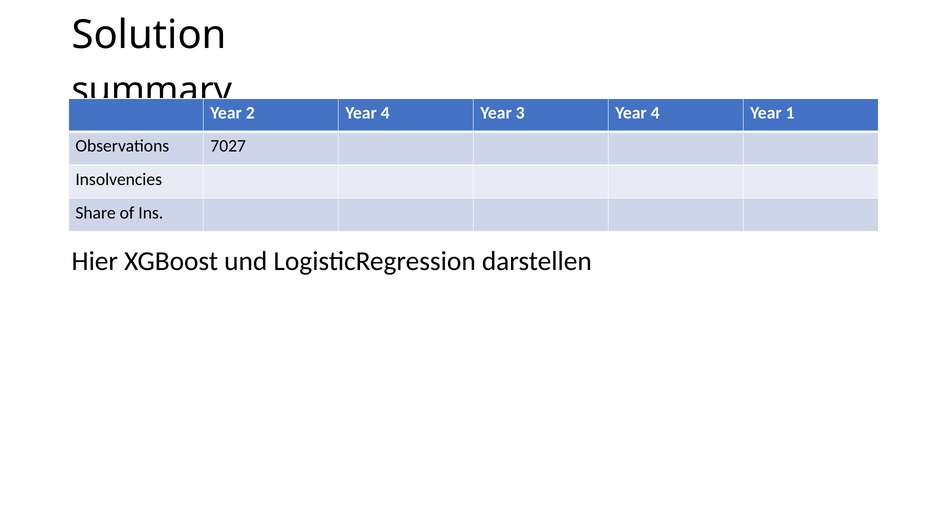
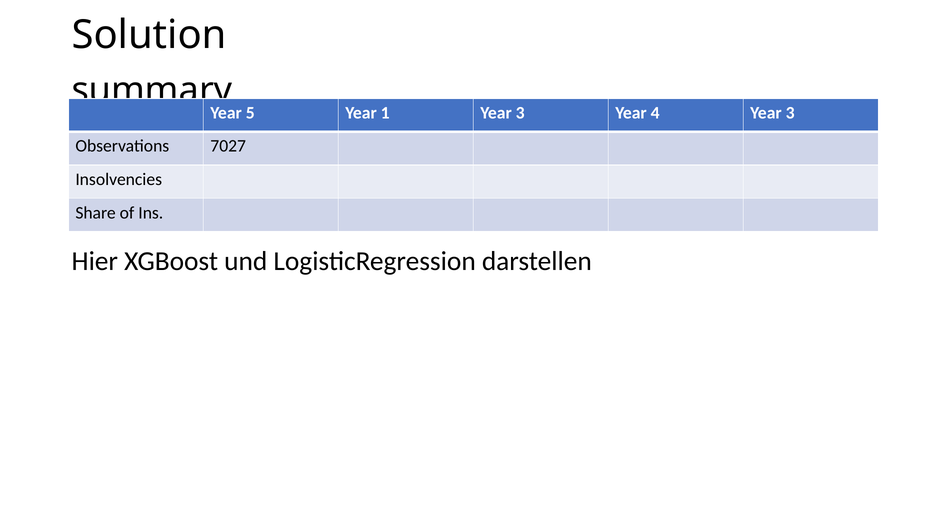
2: 2 -> 5 (250, 113)
4: 4 -> 1 (385, 113)
4 Year 1: 1 -> 3 (790, 113)
